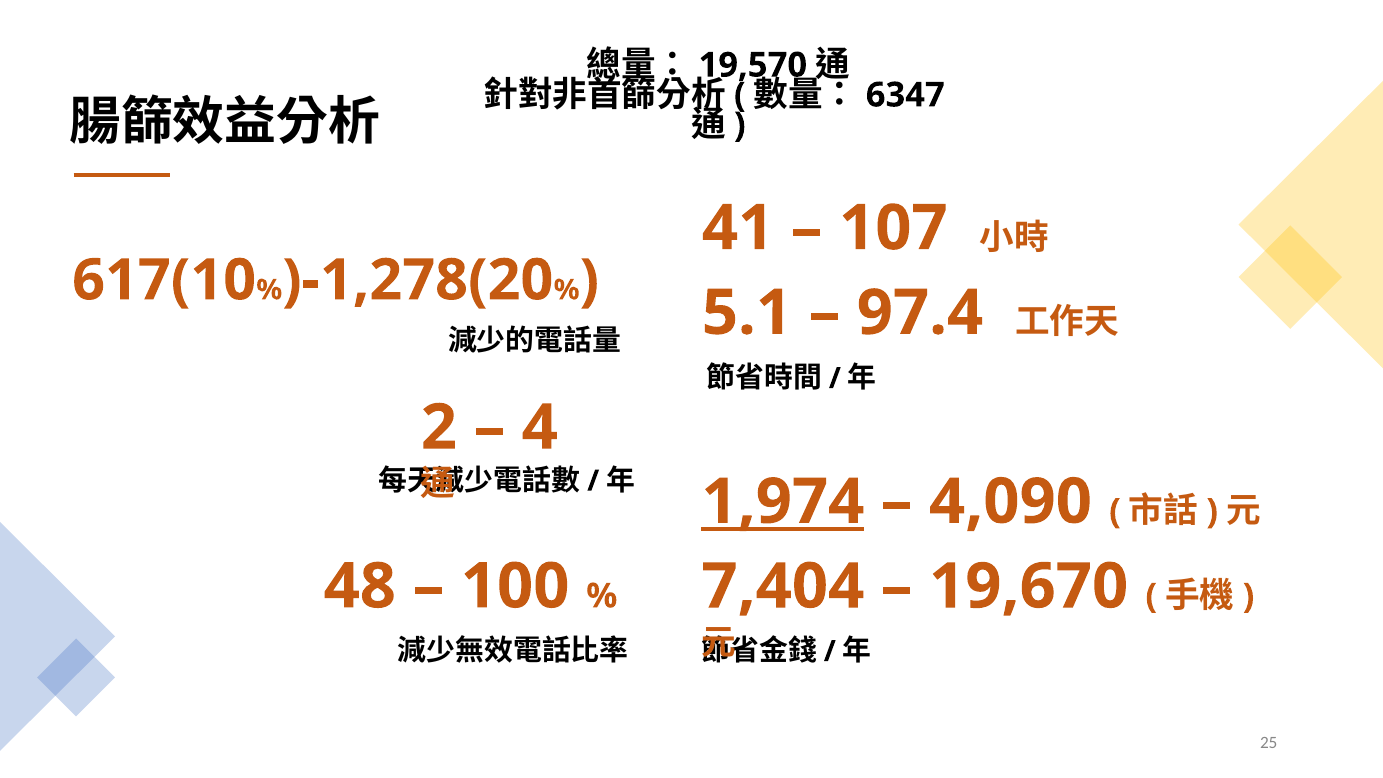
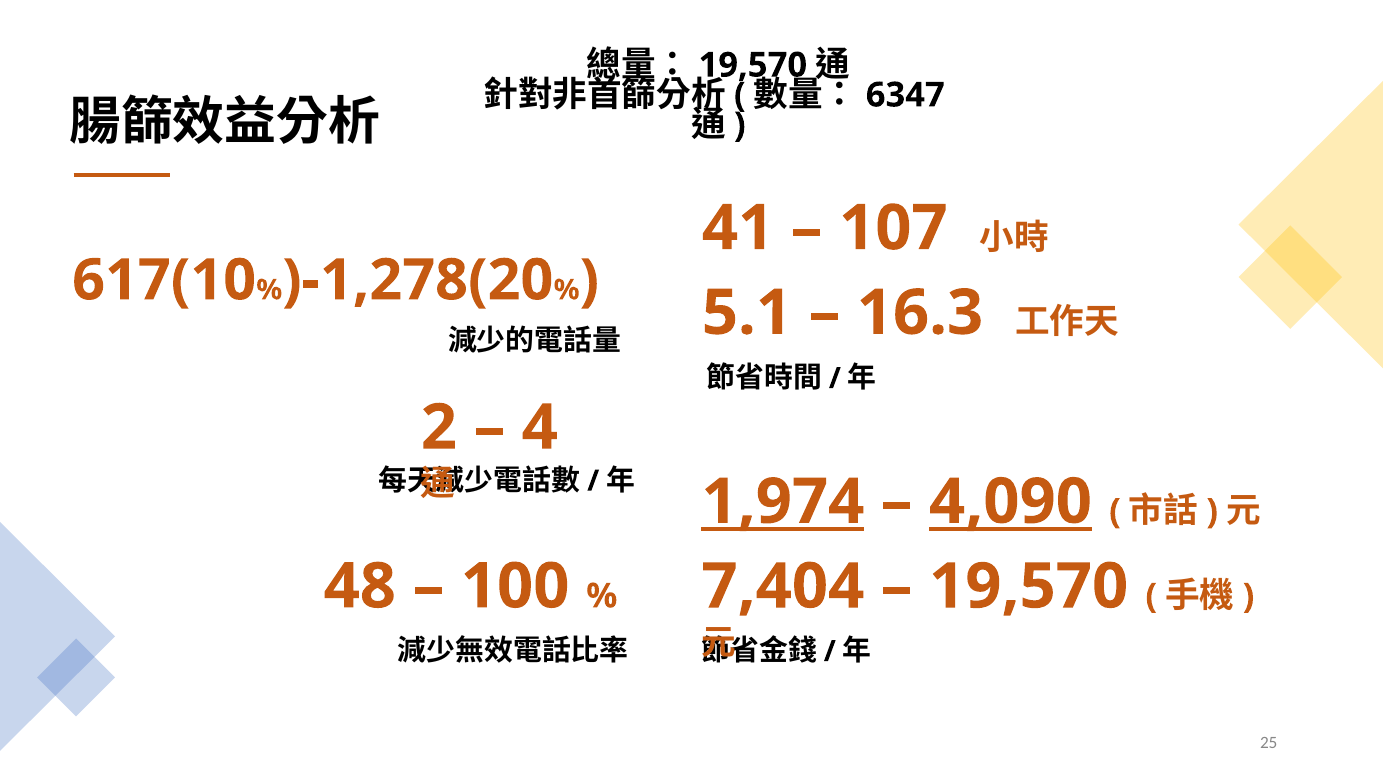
97.4: 97.4 -> 16.3 (920, 313)
4,090 underline: none -> present (1011, 502)
19,670: 19,670 -> 19,570 (1029, 587)
